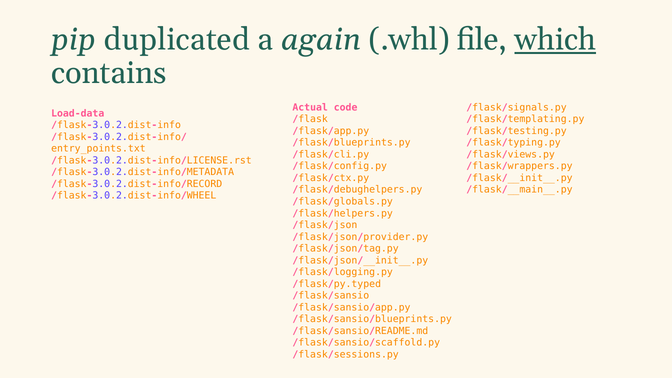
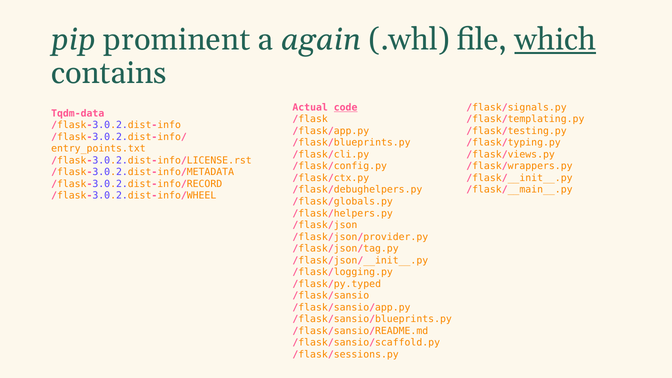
duplicated: duplicated -> prominent (177, 40)
code underline: none -> present (346, 107)
Load-data: Load-data -> Tqdm-data (78, 113)
